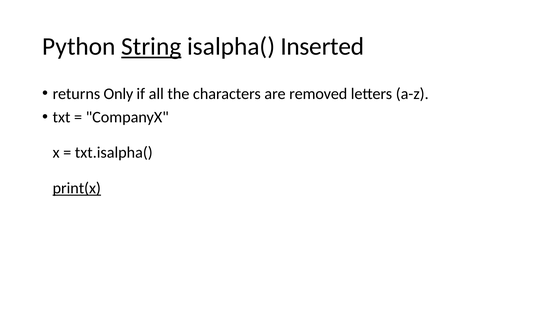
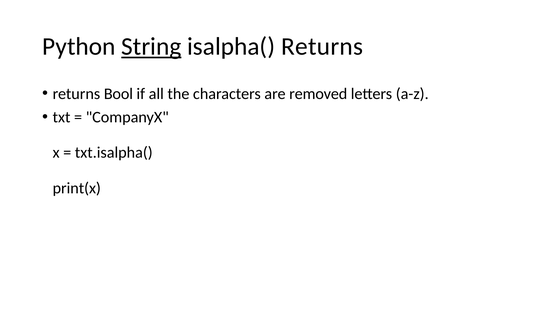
isalpha( Inserted: Inserted -> Returns (322, 47)
Only: Only -> Bool (118, 94)
print(x underline: present -> none (77, 189)
